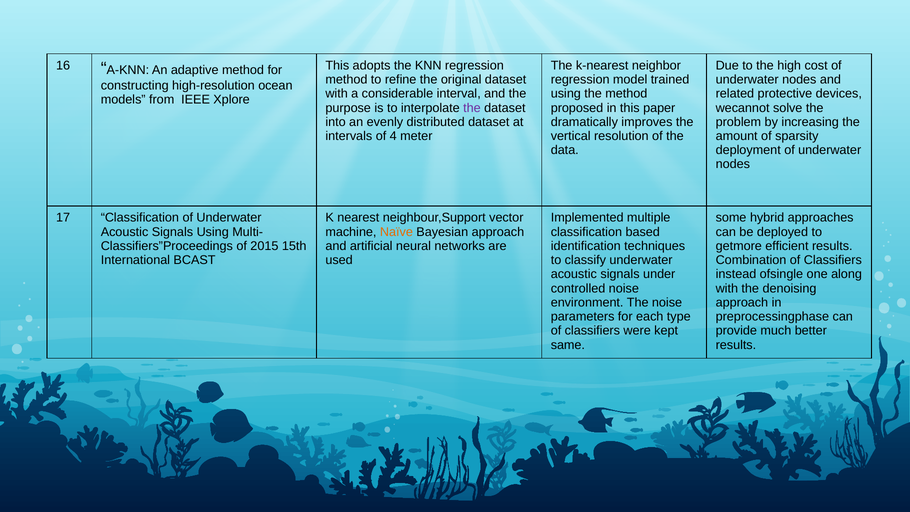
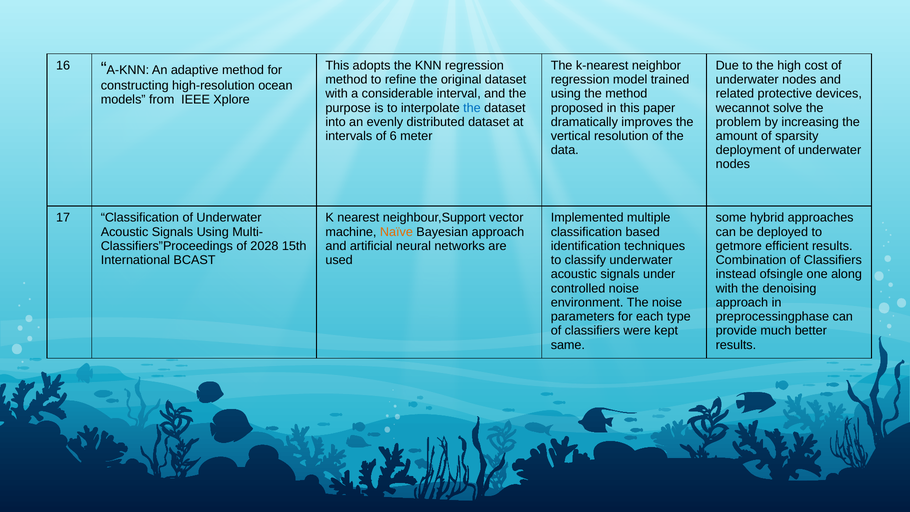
the colour: purple -> blue (472, 108)
4: 4 -> 6 (393, 136)
2015: 2015 -> 2028 (264, 246)
